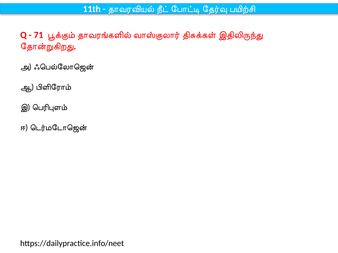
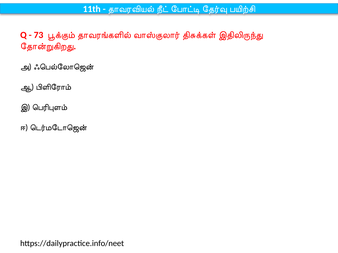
71: 71 -> 73 (39, 35)
